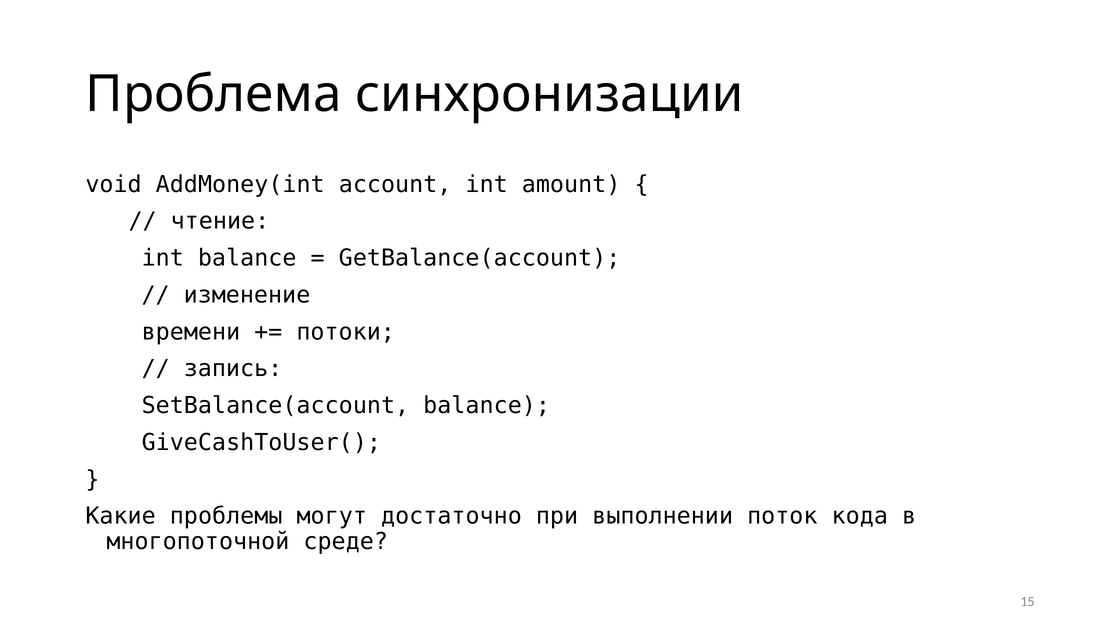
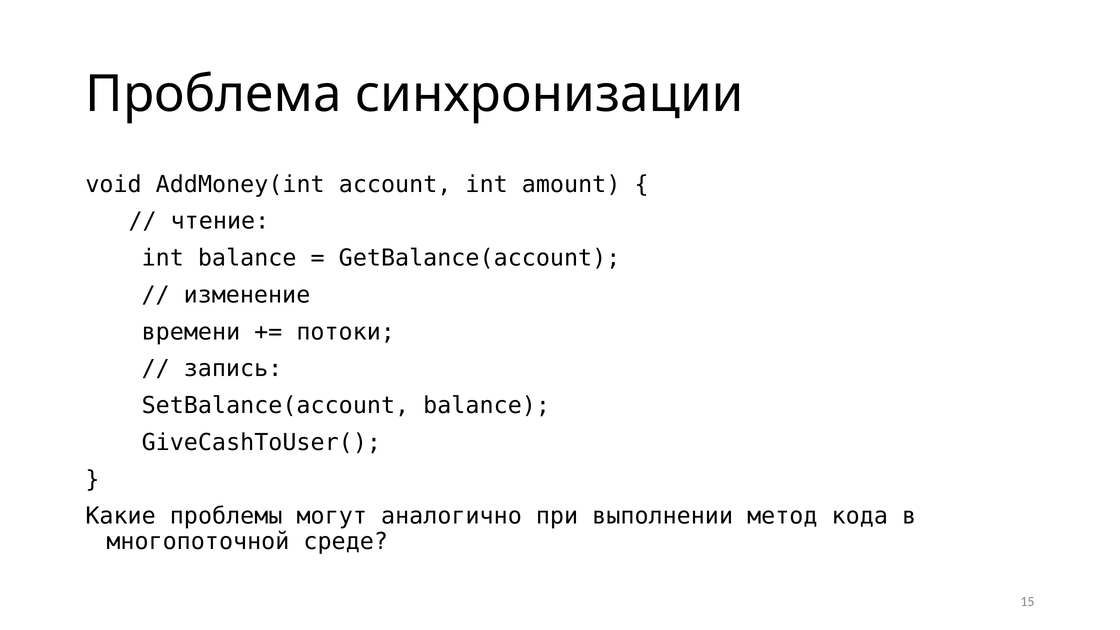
достаточно: достаточно -> аналогично (451, 516)
поток: поток -> метод (782, 516)
